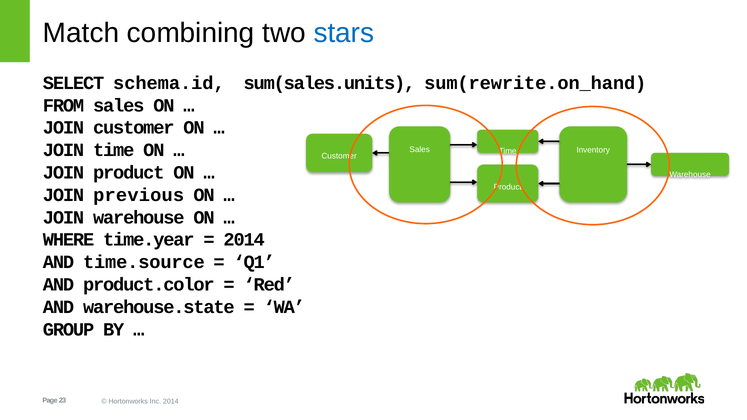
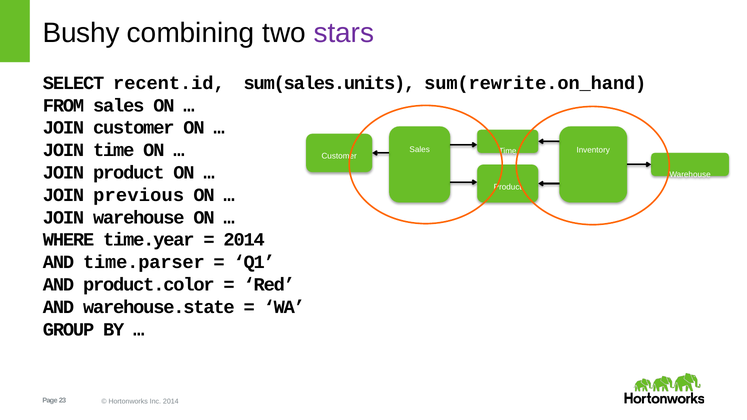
Match: Match -> Bushy (81, 33)
stars colour: blue -> purple (344, 33)
schema.id: schema.id -> recent.id (169, 83)
time.source: time.source -> time.parser (144, 262)
